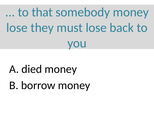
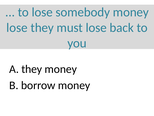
to that: that -> lose (42, 12)
A died: died -> they (32, 69)
